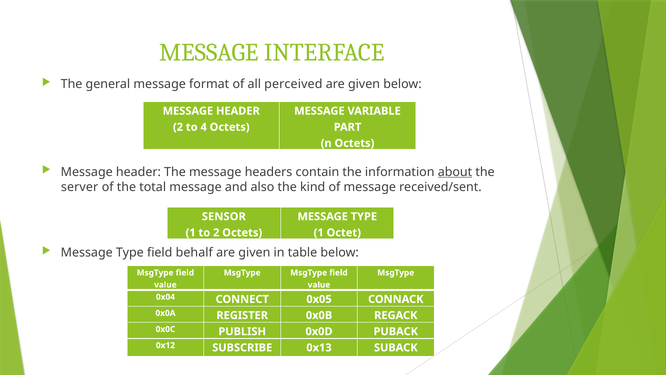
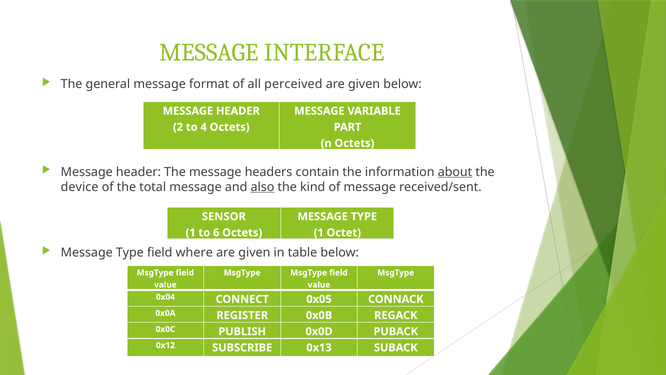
server: server -> device (80, 187)
also underline: none -> present (262, 187)
to 2: 2 -> 6 (216, 232)
behalf: behalf -> where (194, 253)
